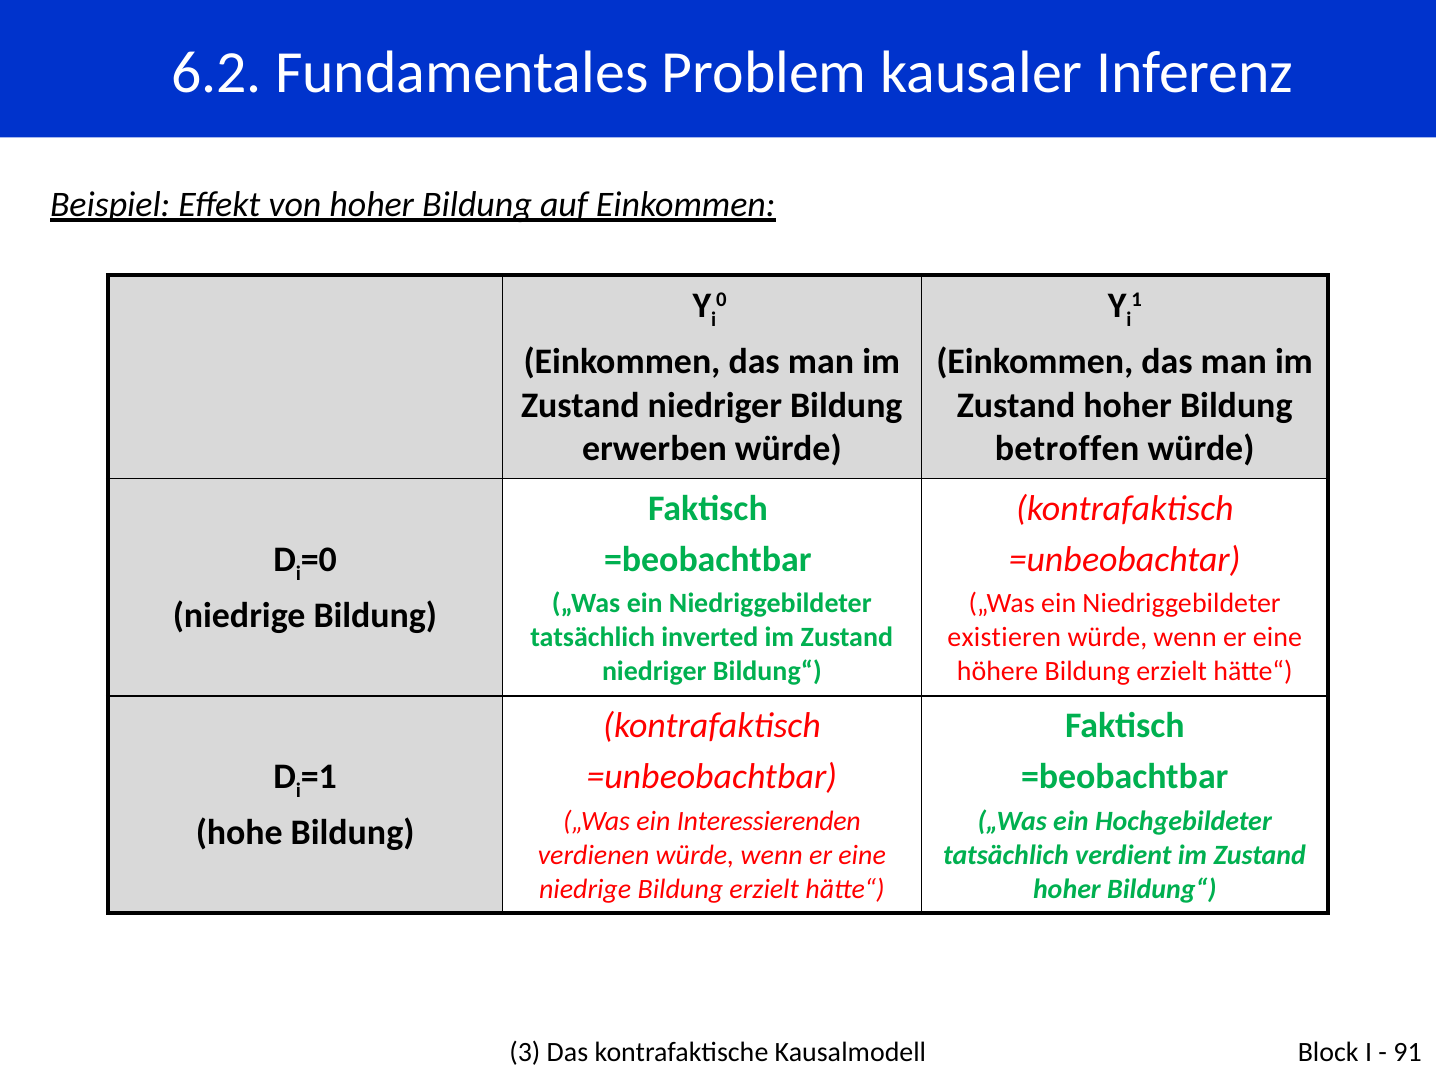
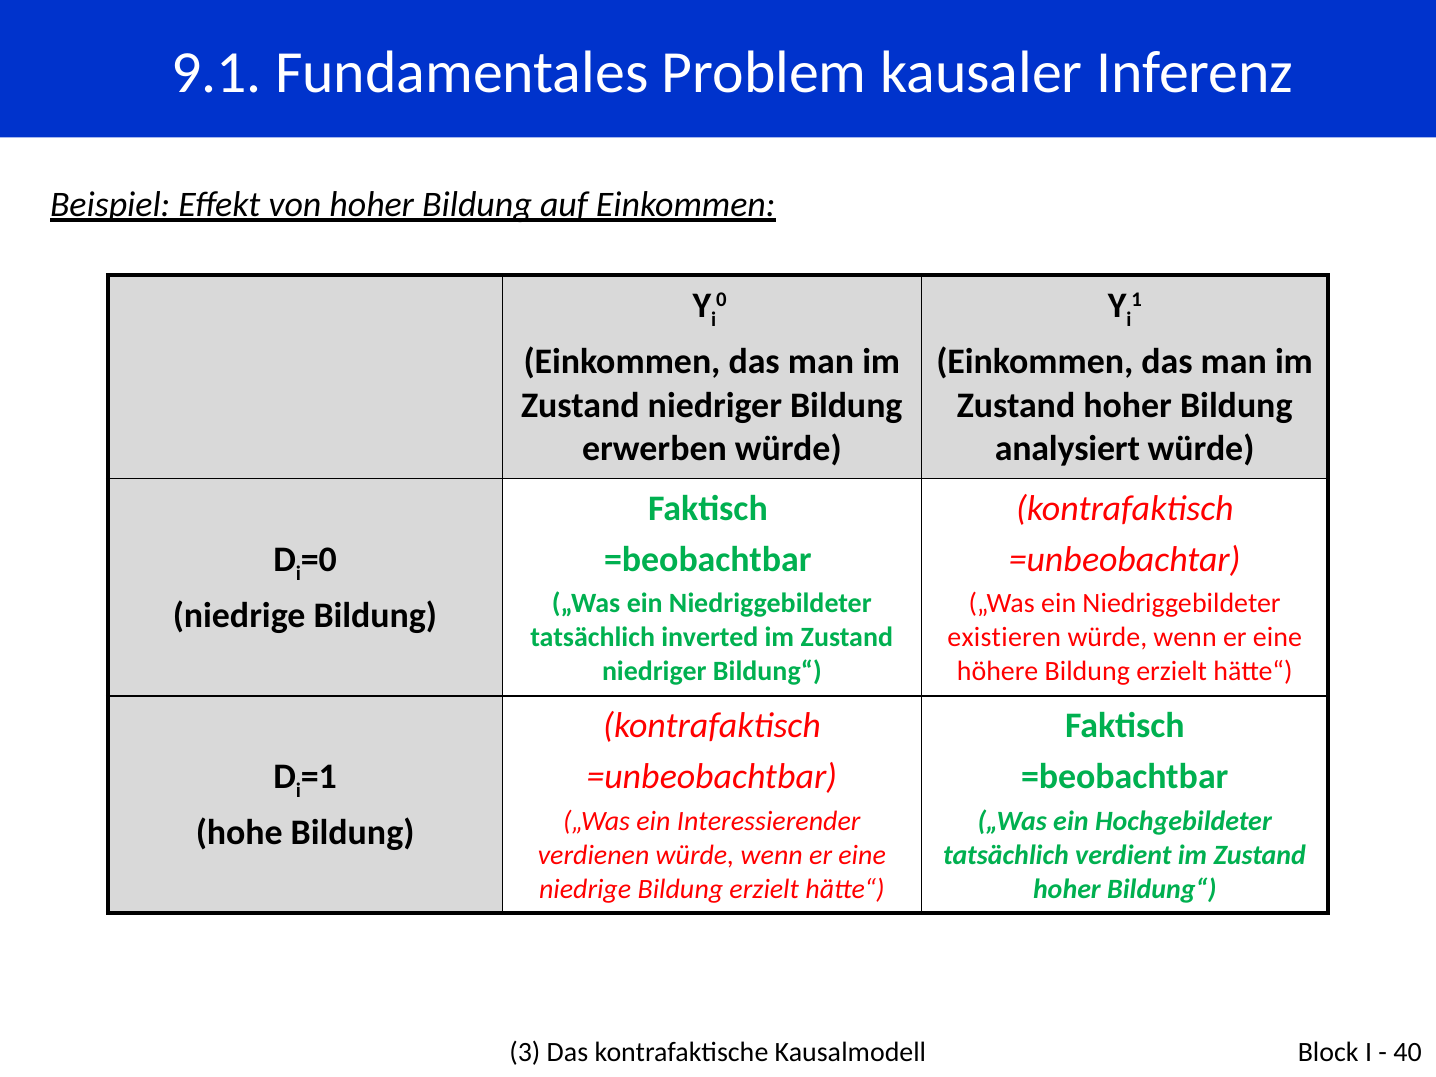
6.2: 6.2 -> 9.1 (216, 73)
betroffen: betroffen -> analysiert (1067, 449)
Interessierenden: Interessierenden -> Interessierender (769, 821)
91: 91 -> 40 (1408, 1052)
